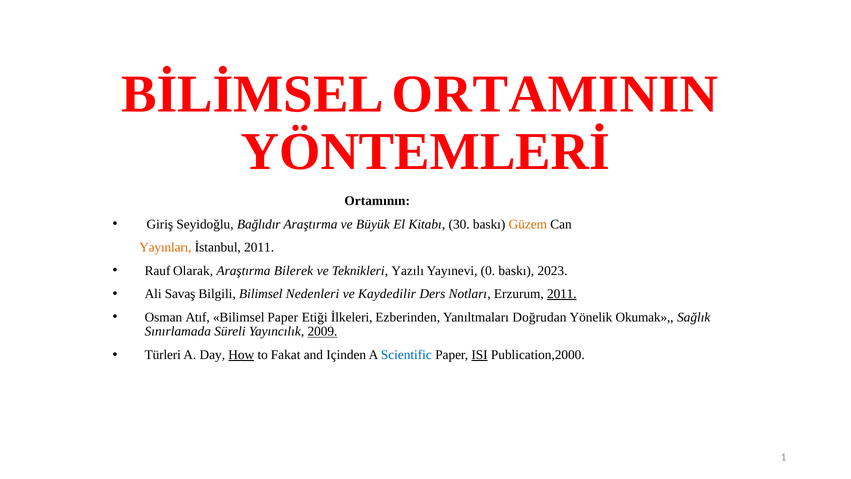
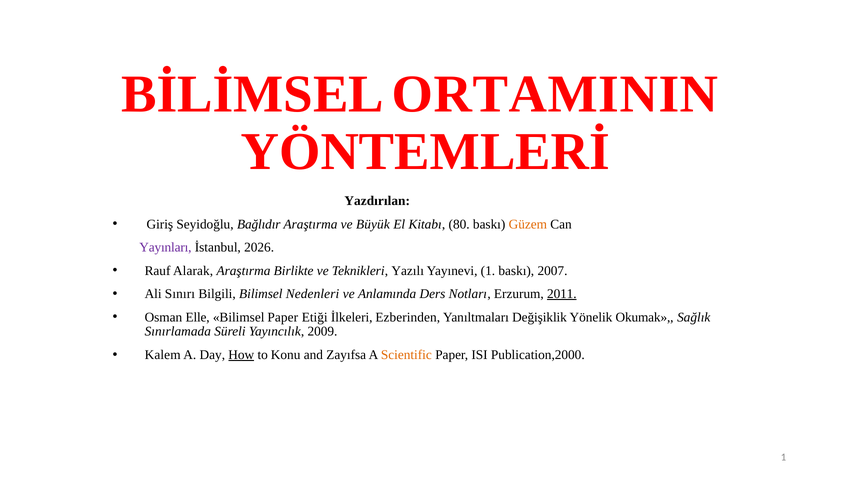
Ortamının: Ortamının -> Yazdırılan (377, 201)
30: 30 -> 80 (459, 224)
Yayınları colour: orange -> purple (165, 247)
İstanbul 2011: 2011 -> 2026 (259, 247)
Olarak: Olarak -> Alarak (193, 270)
Bilerek: Bilerek -> Birlikte (294, 270)
Yayınevi 0: 0 -> 1 (488, 270)
2023: 2023 -> 2007 (552, 270)
Savaş: Savaş -> Sınırı (180, 294)
Kaydedilir: Kaydedilir -> Anlamında (387, 294)
Atıf: Atıf -> Elle (198, 317)
Doğrudan: Doğrudan -> Değişiklik (540, 317)
2009 underline: present -> none (322, 331)
Türleri: Türleri -> Kalem (163, 355)
Fakat: Fakat -> Konu (286, 355)
Içinden: Içinden -> Zayıfsa (346, 355)
Scientific colour: blue -> orange (406, 355)
ISI underline: present -> none (480, 355)
